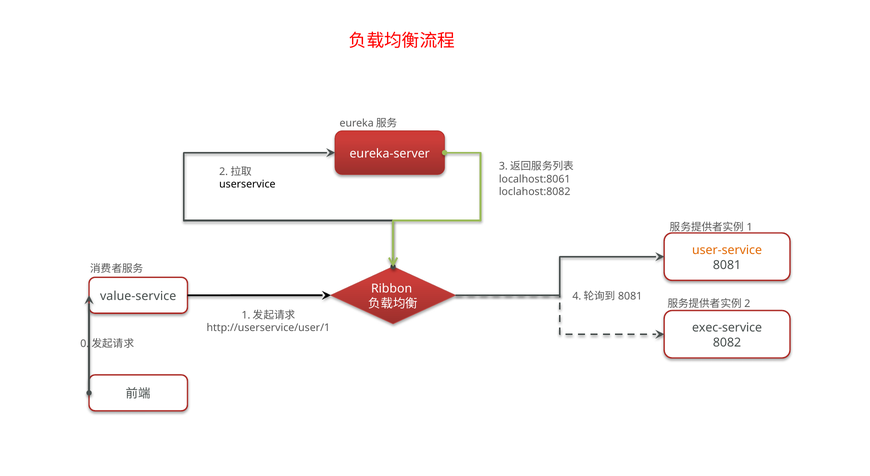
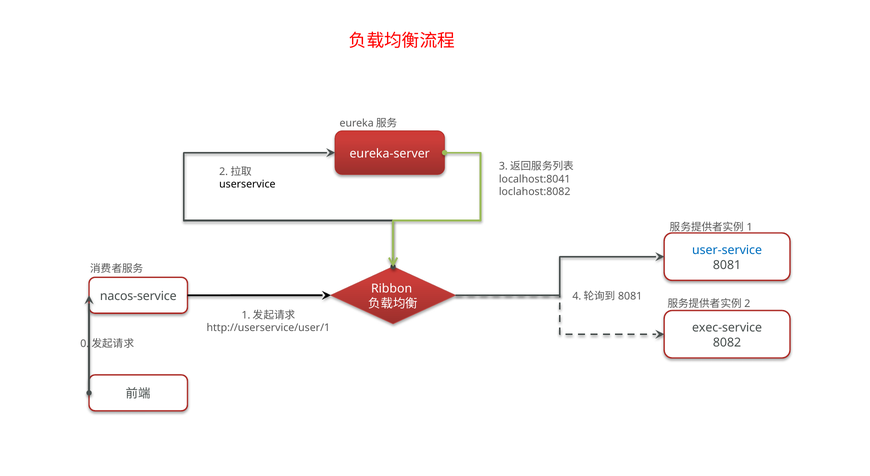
localhost:8061: localhost:8061 -> localhost:8041 (535, 179)
user-service colour: orange -> blue (727, 250)
value-service: value-service -> nacos-service (138, 296)
